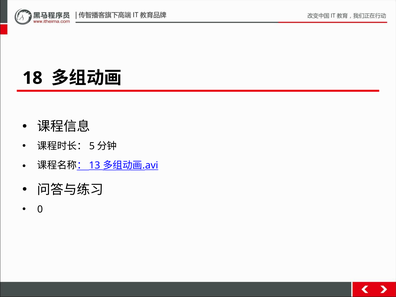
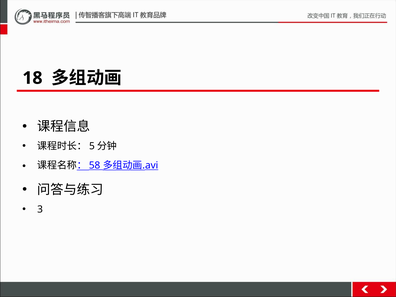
13: 13 -> 58 (95, 165)
0: 0 -> 3 (40, 209)
